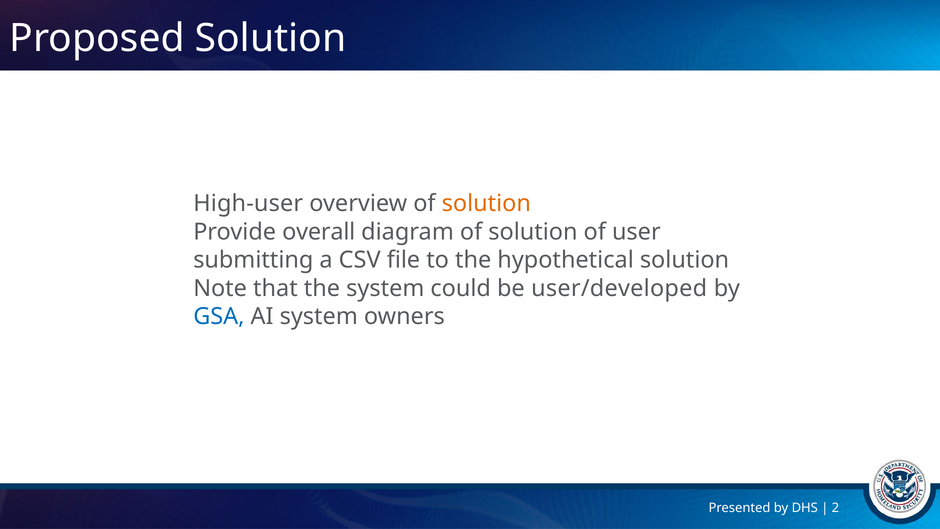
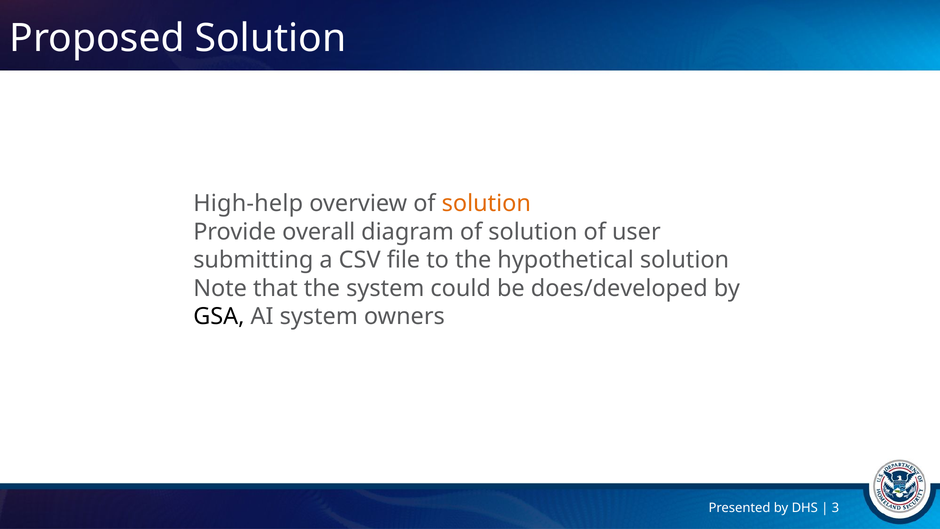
High-user: High-user -> High-help (248, 204)
user/developed: user/developed -> does/developed (619, 288)
GSA colour: blue -> black (219, 316)
2: 2 -> 3 (835, 507)
